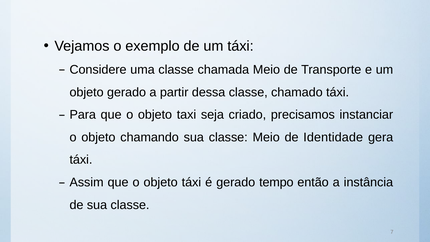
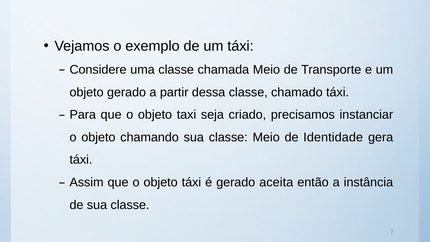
tempo: tempo -> aceita (276, 182)
